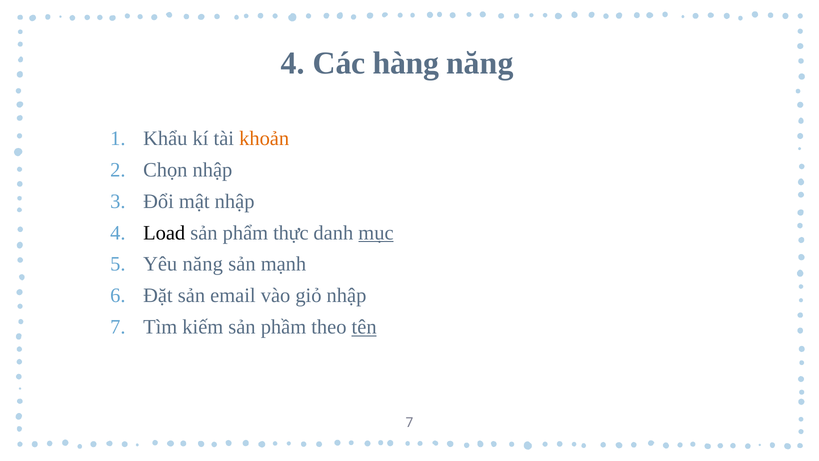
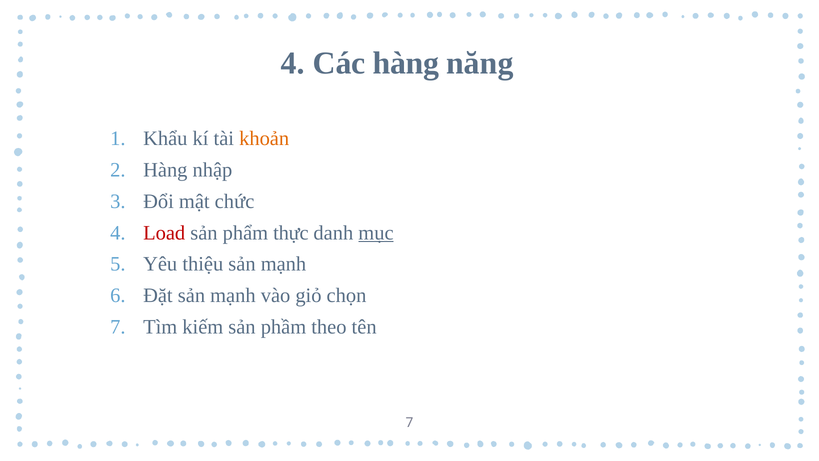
Chọn: Chọn -> Hàng (165, 170)
mật nhập: nhập -> chức (235, 201)
Load colour: black -> red (164, 233)
Yêu năng: năng -> thiệu (203, 264)
Đặt sản email: email -> mạnh (233, 295)
giỏ nhập: nhập -> chọn (347, 295)
tên underline: present -> none (364, 327)
